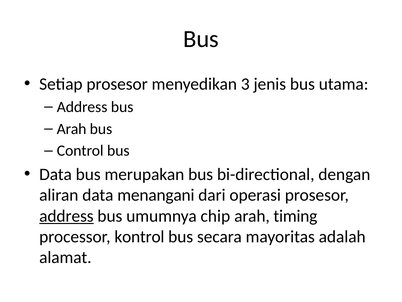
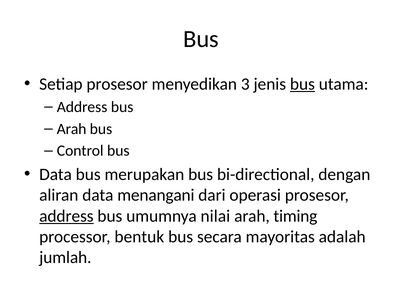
bus underline: none -> present (302, 84)
chip: chip -> nilai (215, 216)
kontrol: kontrol -> bentuk (139, 236)
alamat: alamat -> jumlah (65, 257)
